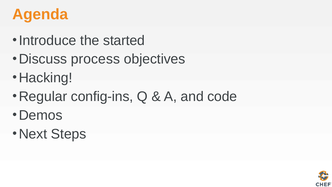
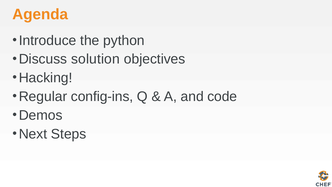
started: started -> python (124, 40)
process: process -> solution (95, 59)
